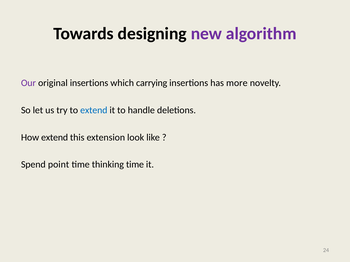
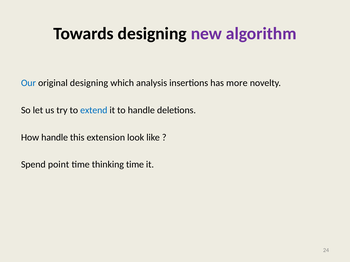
Our colour: purple -> blue (28, 83)
original insertions: insertions -> designing (89, 83)
carrying: carrying -> analysis (152, 83)
How extend: extend -> handle (55, 138)
